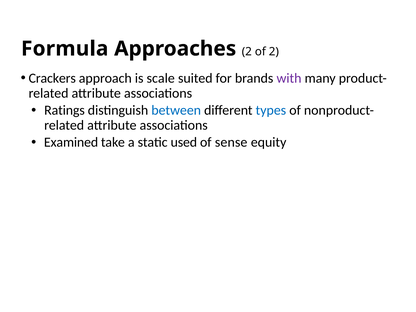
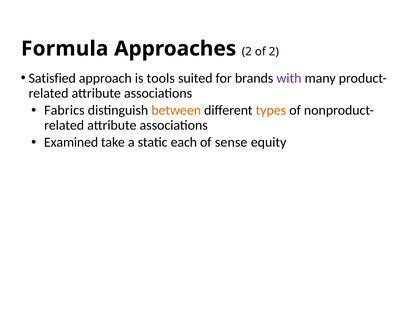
Crackers: Crackers -> Satisfied (52, 78)
scale: scale -> tools (161, 78)
Ratings: Ratings -> Fabrics (64, 110)
between colour: blue -> orange (176, 110)
types colour: blue -> orange (271, 110)
used: used -> each (184, 142)
